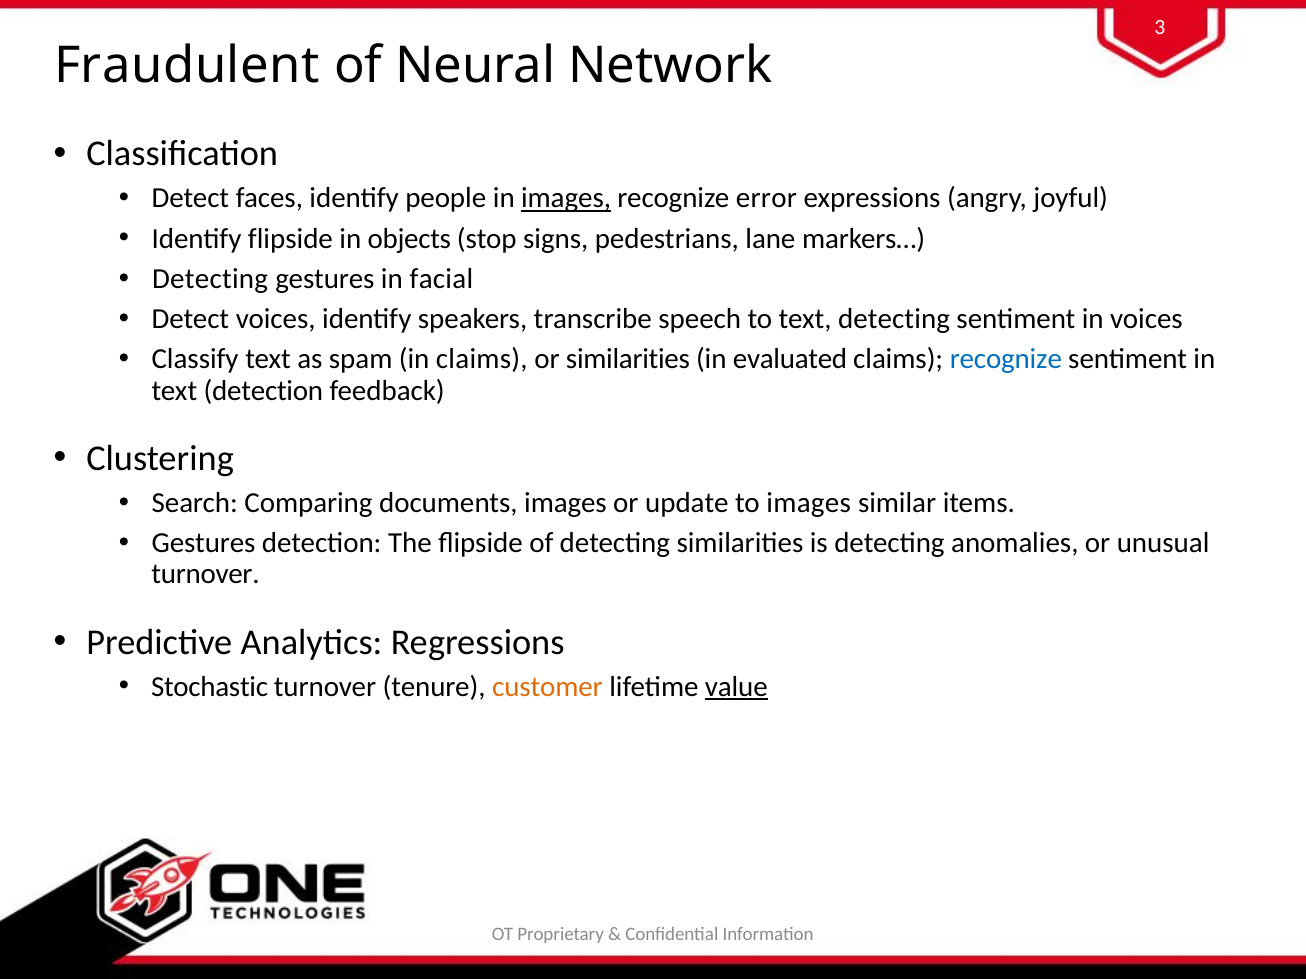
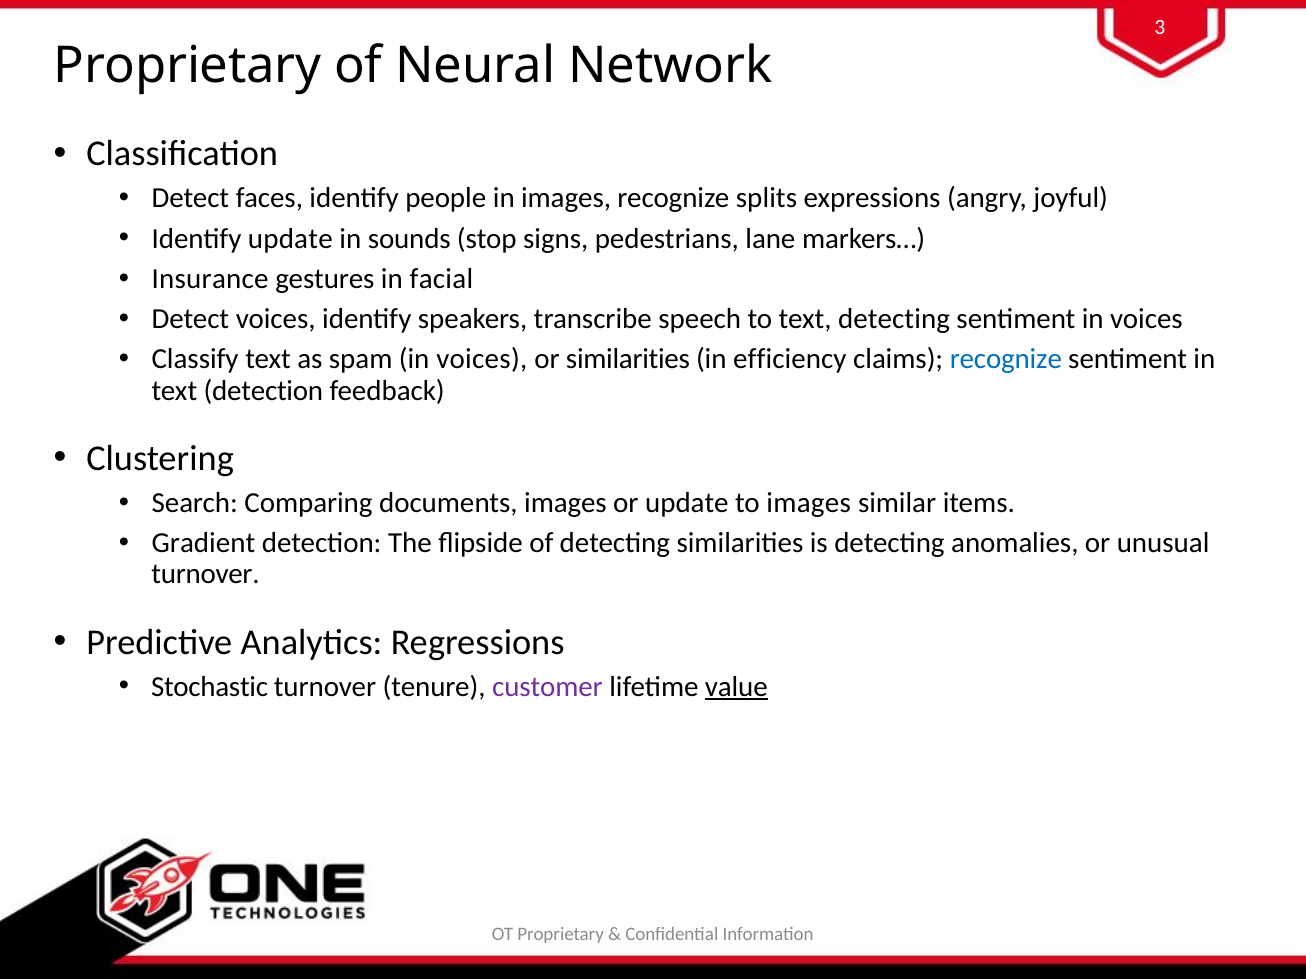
Fraudulent: Fraudulent -> Proprietary (187, 65)
images underline: present -> none (566, 198)
error: error -> splits (766, 198)
Identify flipside: flipside -> update (290, 239)
objects: objects -> sounds (409, 239)
Detecting: Detecting -> Insurance (210, 279)
spam in claims: claims -> voices (482, 360)
evaluated: evaluated -> efficiency (790, 360)
Gestures: Gestures -> Gradient (203, 543)
customer colour: orange -> purple (547, 687)
